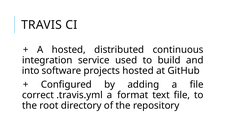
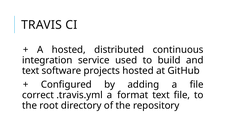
into: into -> text (31, 70)
